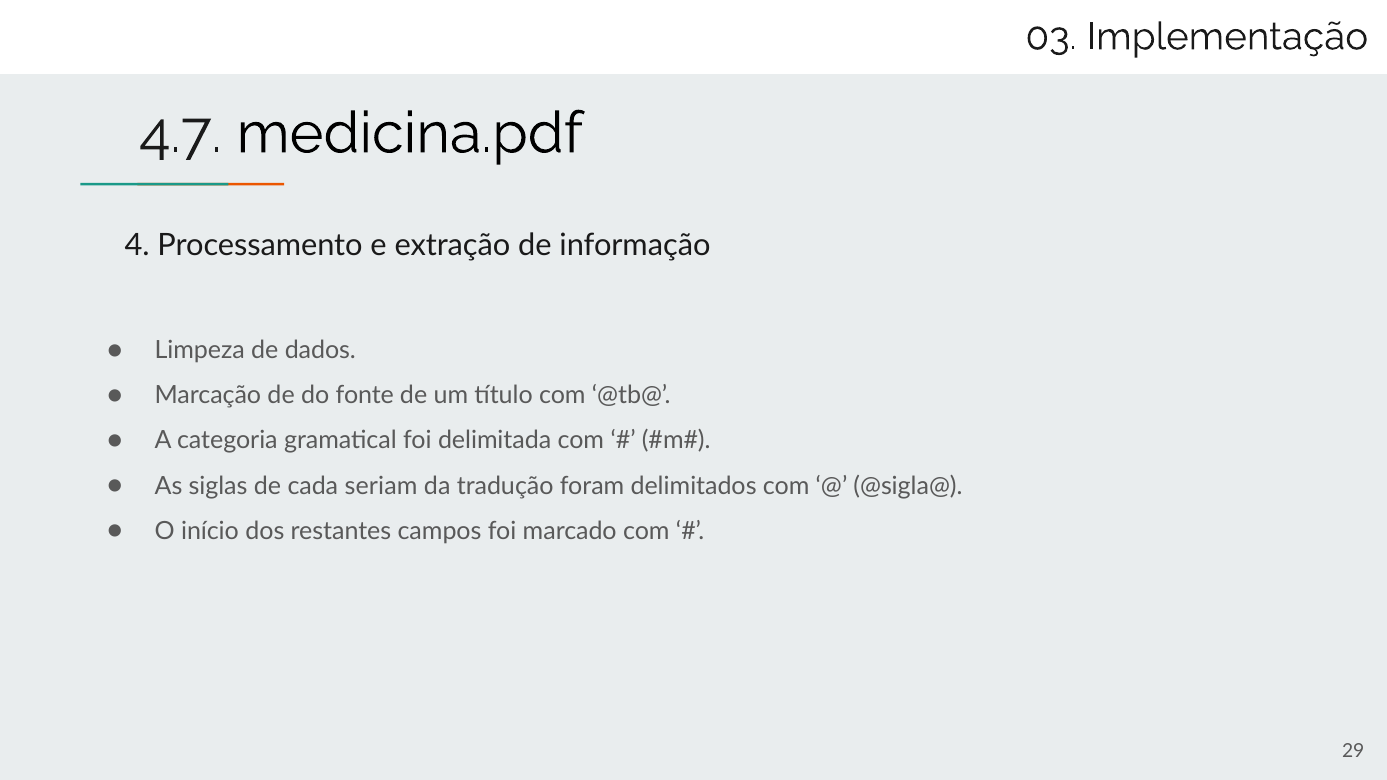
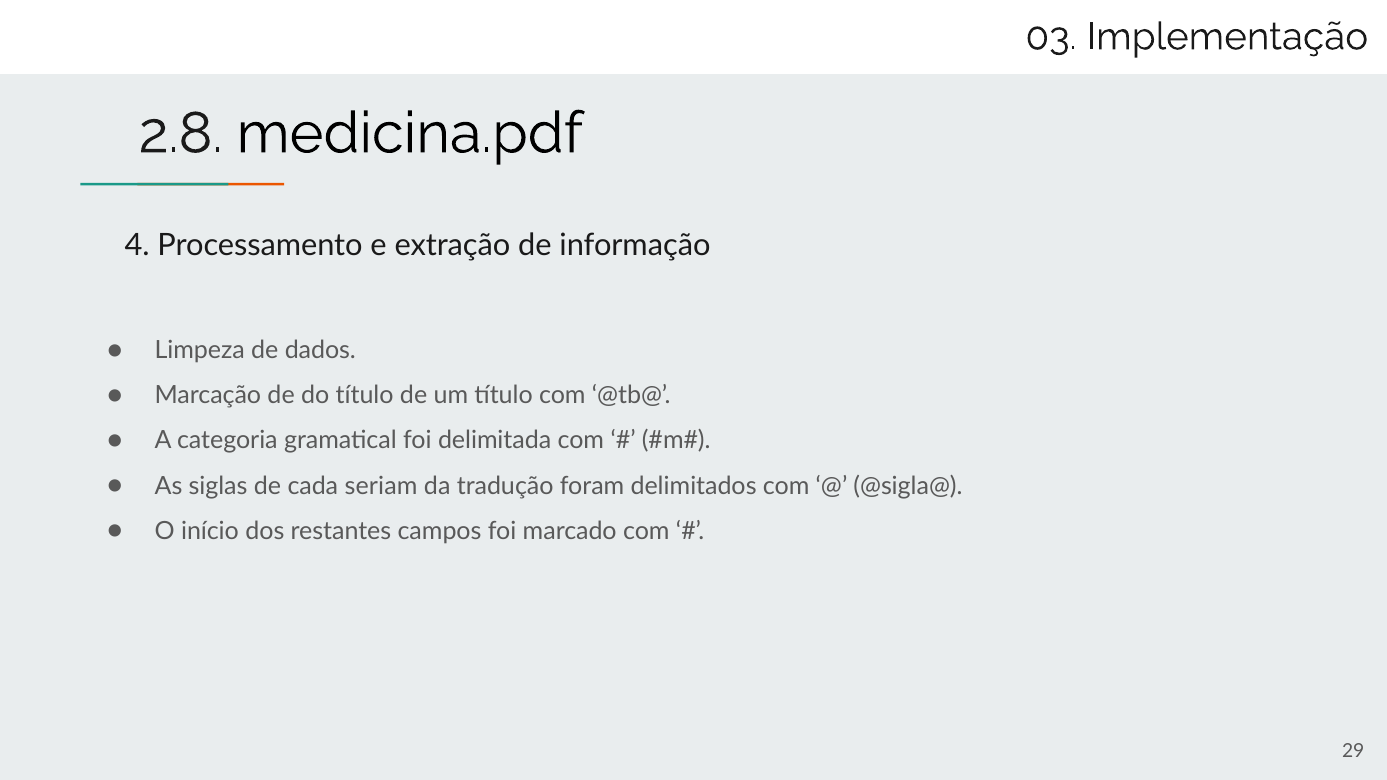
4.7: 4.7 -> 2.8 (181, 133)
do fonte: fonte -> título (365, 396)
